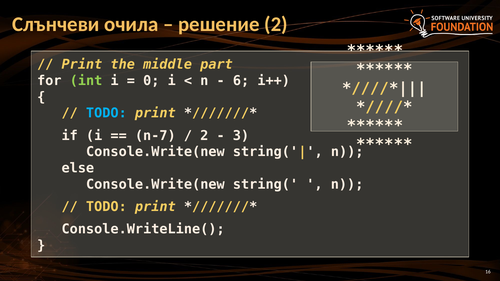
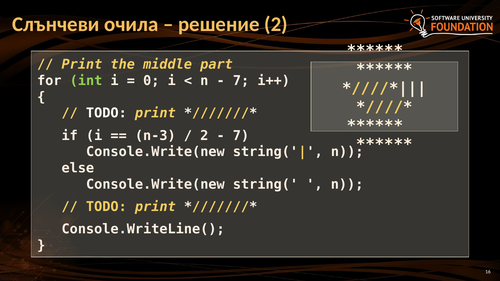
6: 6 -> 7 (241, 81)
TODO colour: light blue -> white (106, 113)
n-7: n-7 -> n-3 (155, 136)
3: 3 -> 7 (241, 136)
